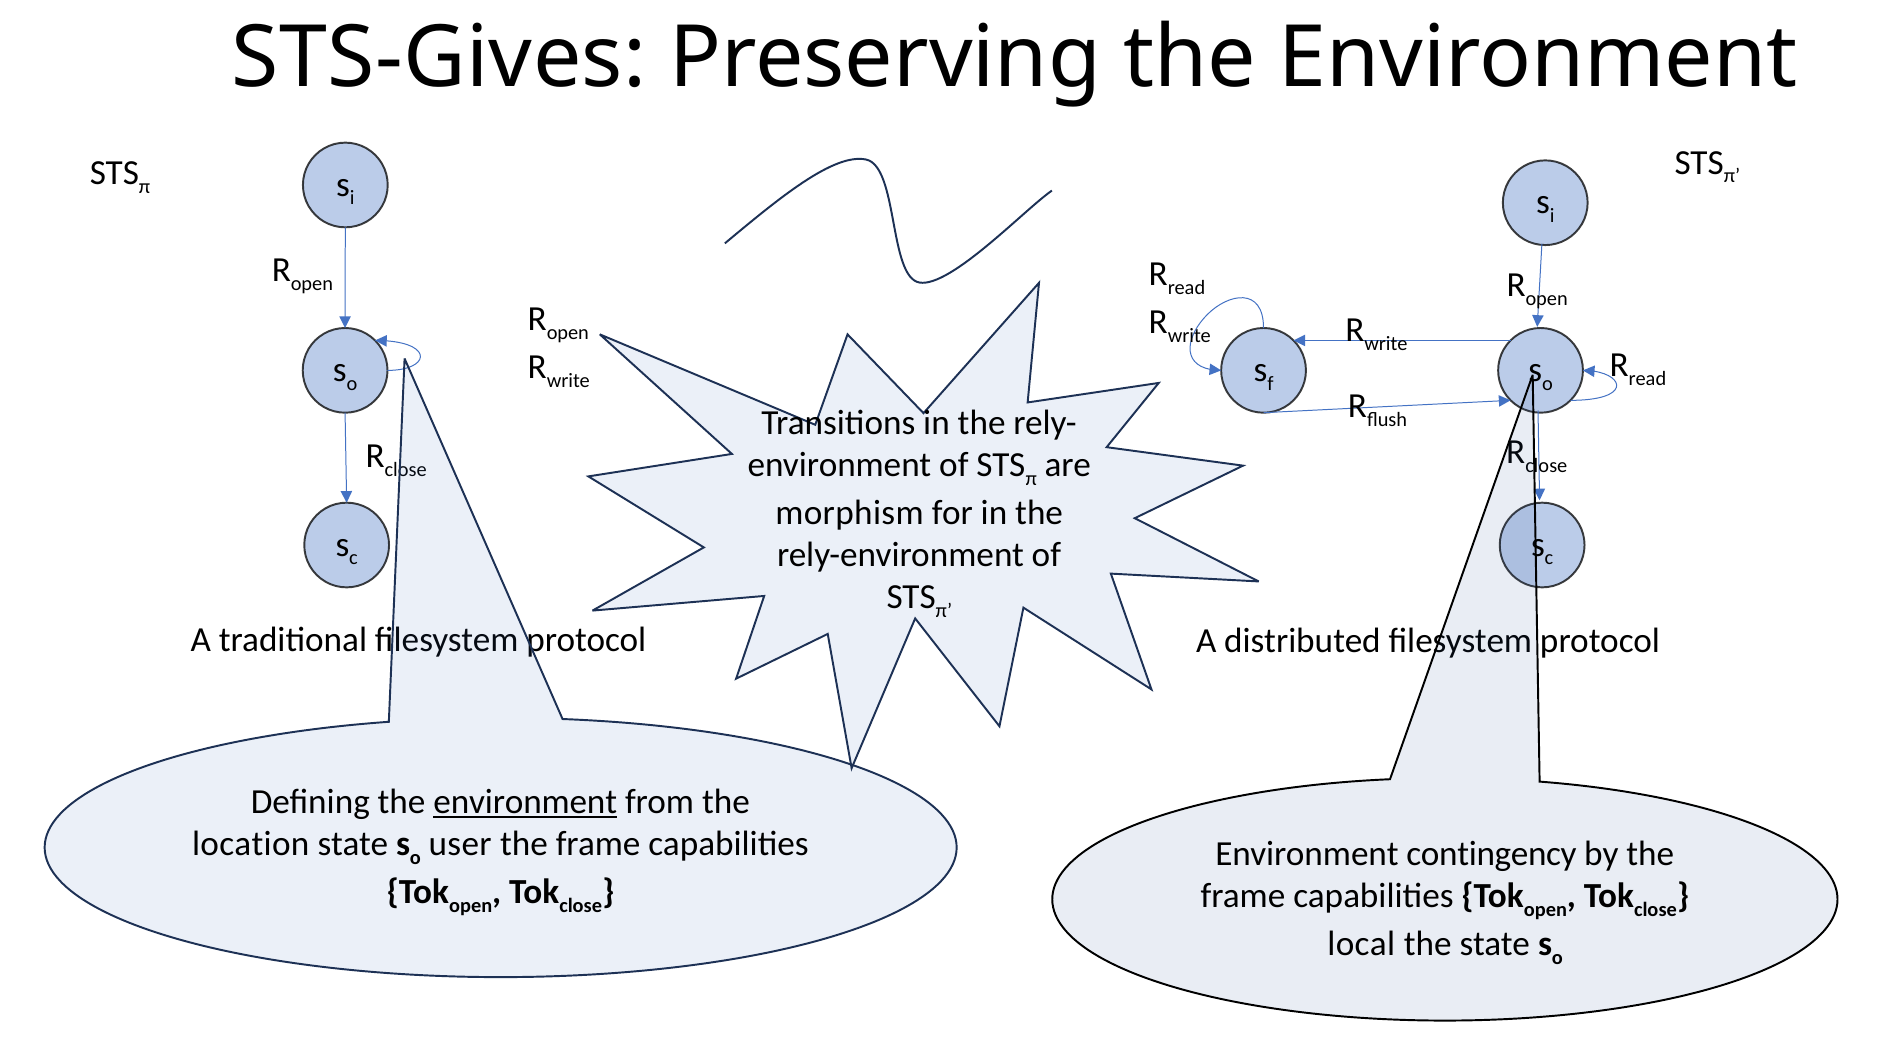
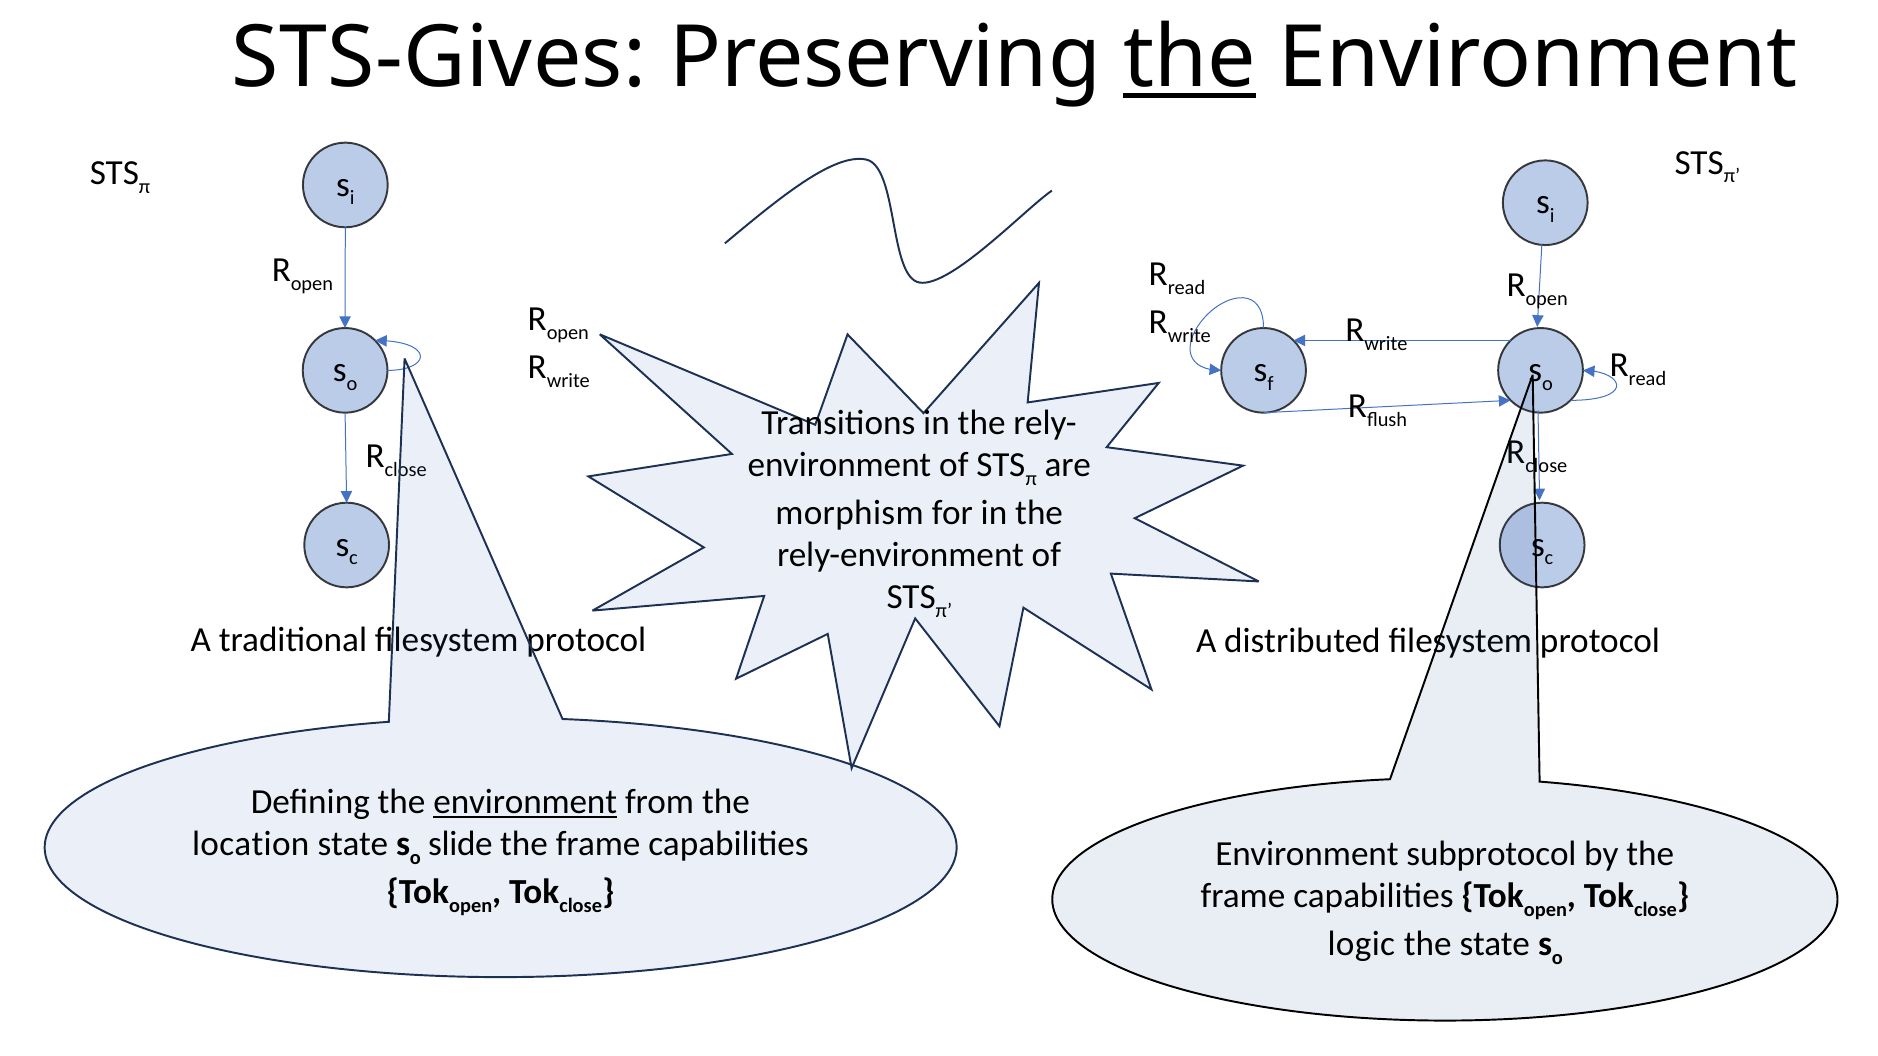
the underline: none -> present (1190, 59)
user: user -> slide (460, 844)
contingency: contingency -> subprotocol (1491, 854)
local: local -> logic (1361, 944)
